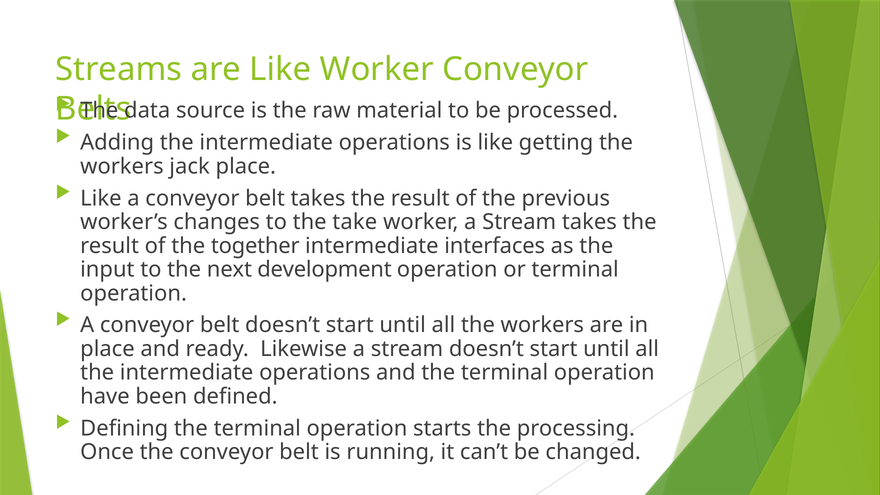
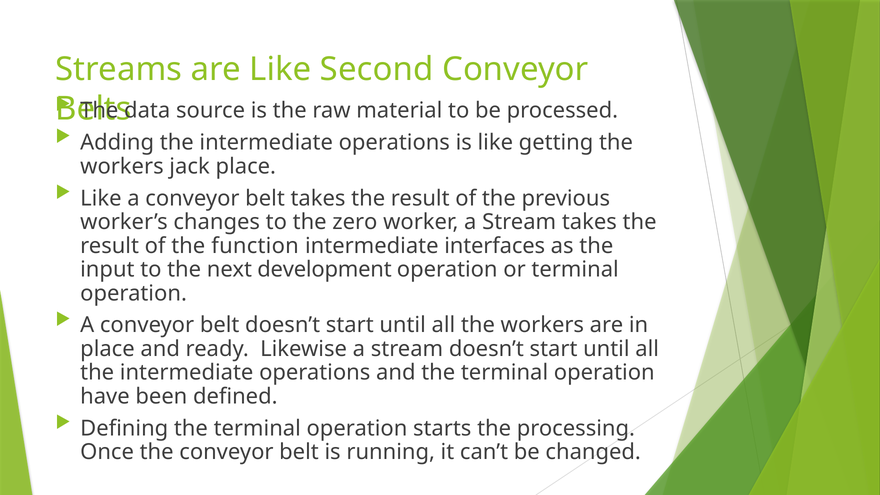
Like Worker: Worker -> Second (377, 69)
take: take -> zero (355, 222)
together: together -> function (255, 246)
